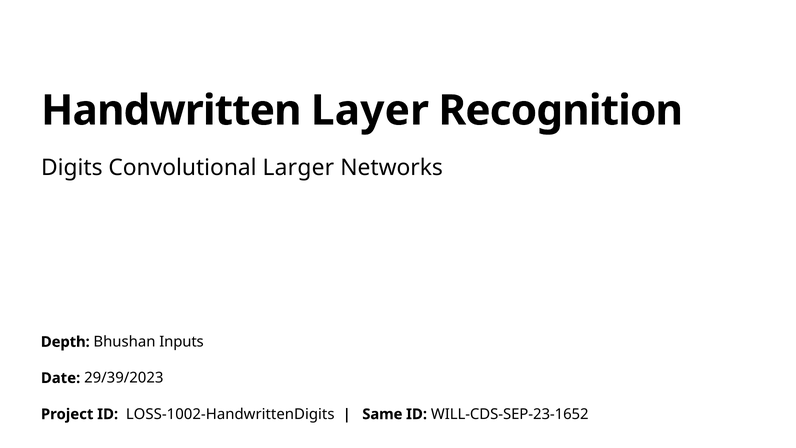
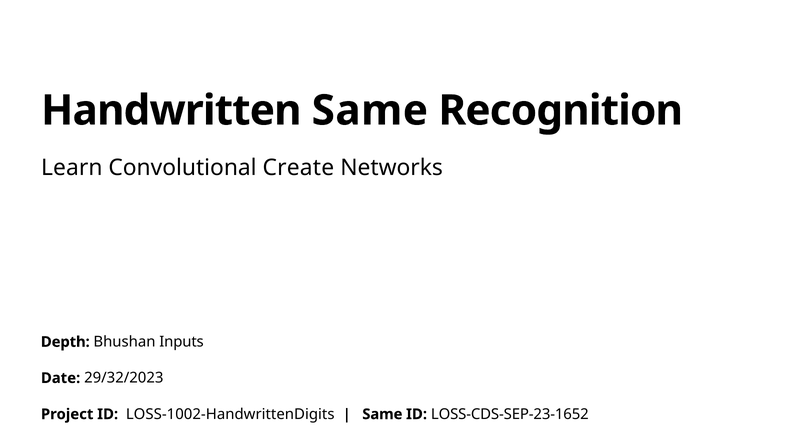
Handwritten Layer: Layer -> Same (370, 111)
Digits: Digits -> Learn (72, 168)
Larger: Larger -> Create (298, 168)
29/39/2023: 29/39/2023 -> 29/32/2023 (124, 378)
WILL-CDS-SEP-23-1652: WILL-CDS-SEP-23-1652 -> LOSS-CDS-SEP-23-1652 (510, 414)
